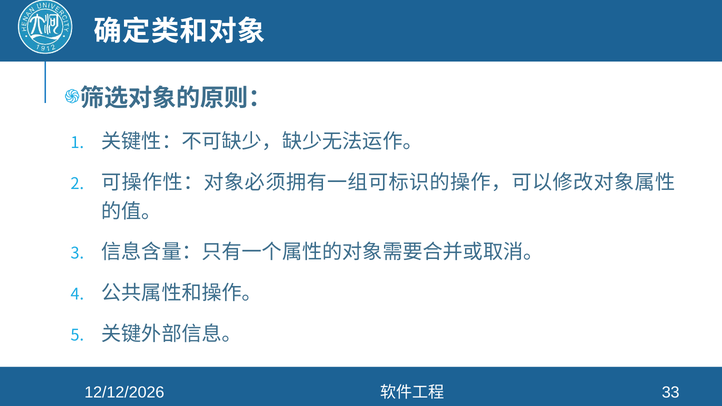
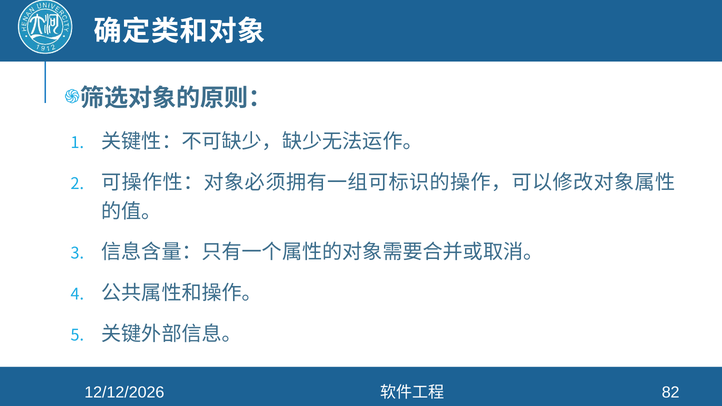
33: 33 -> 82 (671, 392)
